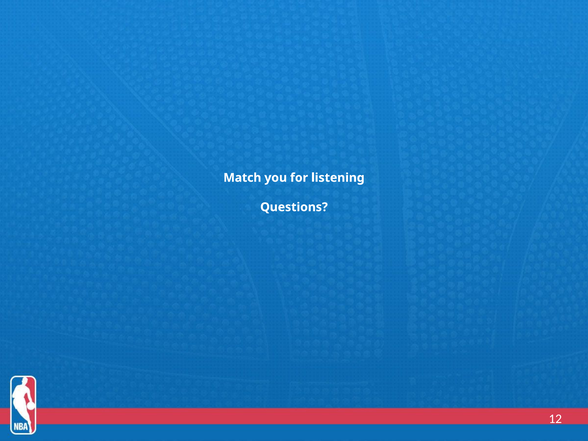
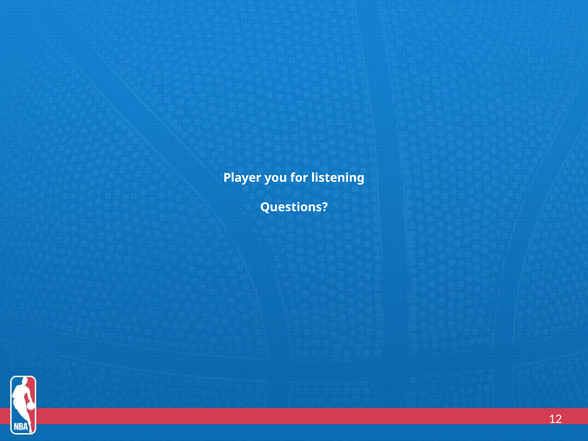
Match: Match -> Player (242, 178)
